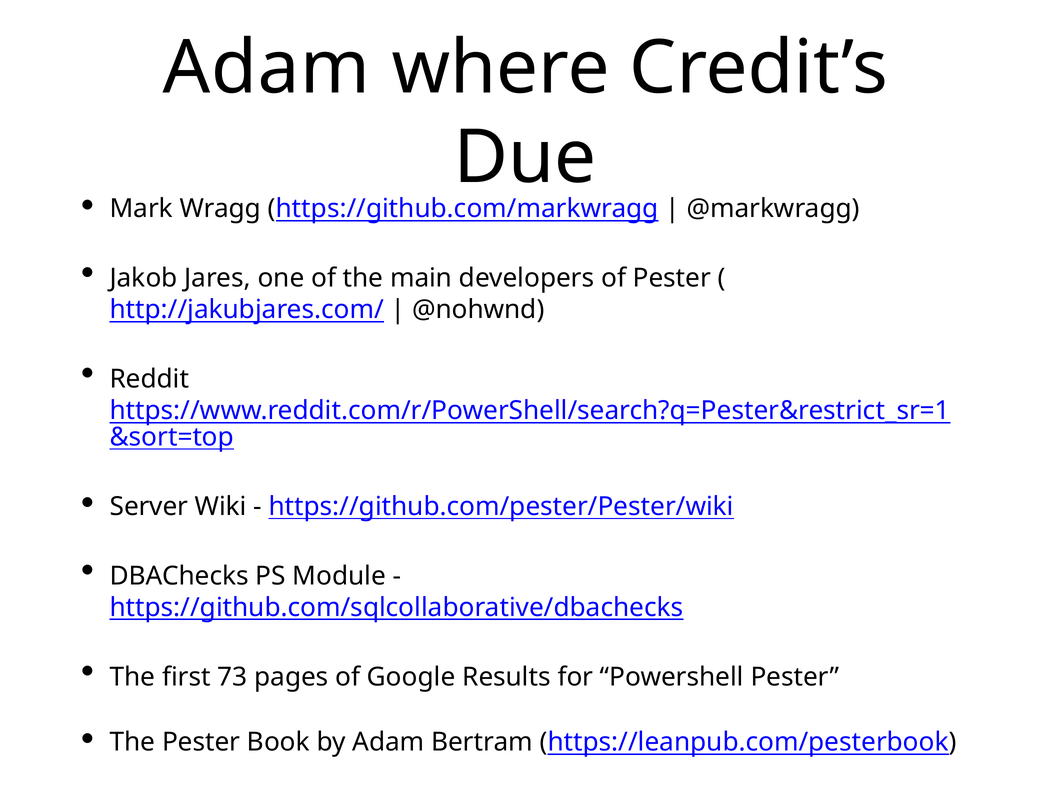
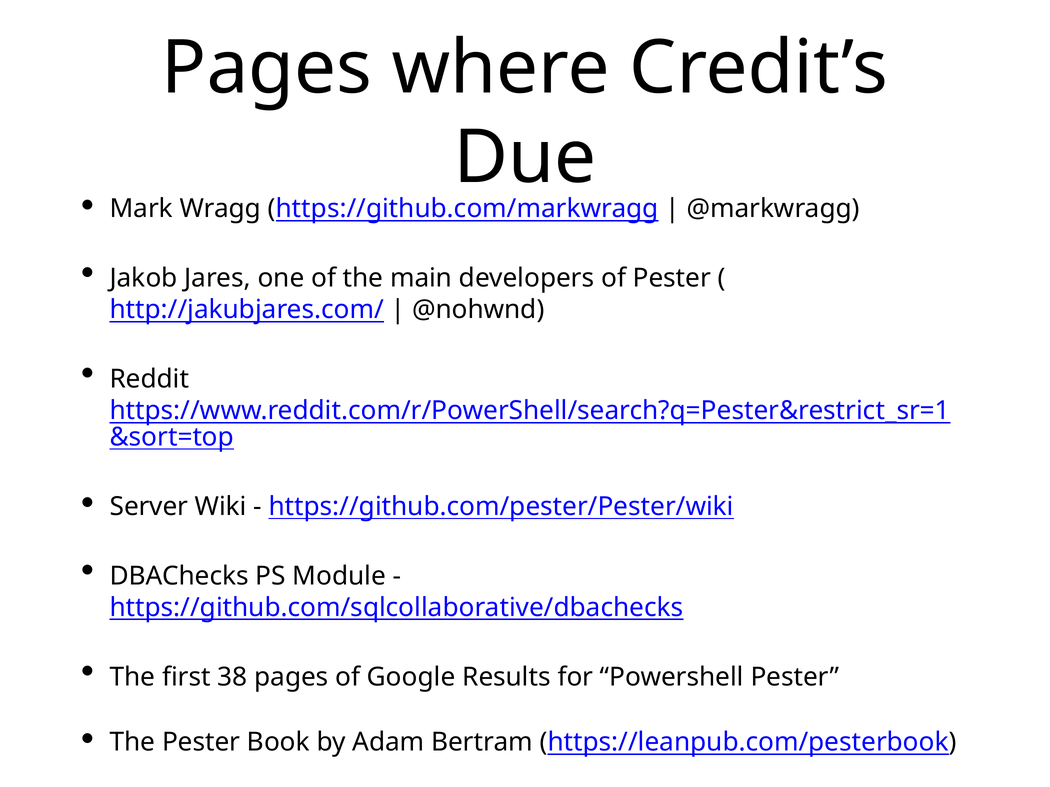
Adam: Adam -> Pages (267, 68)
73: 73 -> 38 (232, 677)
